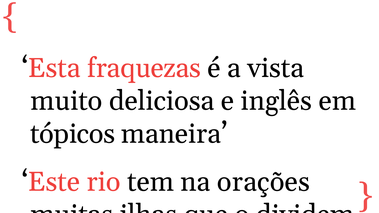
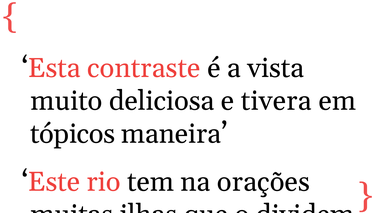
fraquezas: fraquezas -> contraste (144, 68)
inglês: inglês -> tivera (276, 101)
